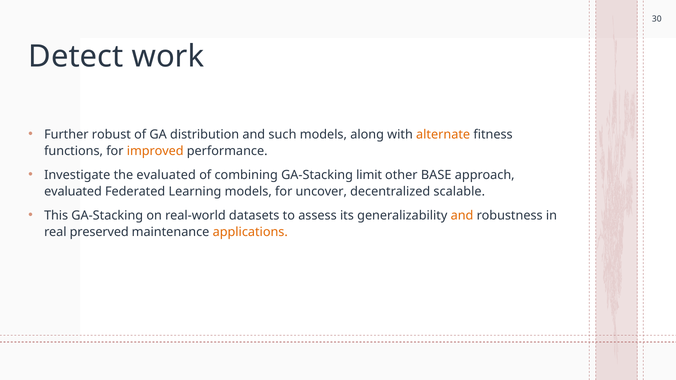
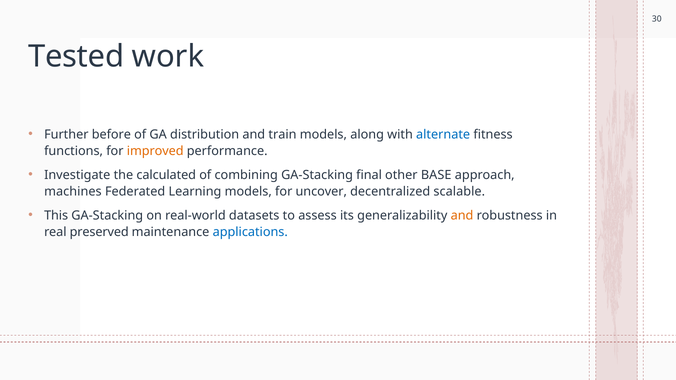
Detect: Detect -> Tested (76, 57)
robust: robust -> before (111, 134)
such: such -> train (282, 134)
alternate colour: orange -> blue (443, 134)
the evaluated: evaluated -> calculated (166, 175)
limit: limit -> final (369, 175)
evaluated: evaluated -> machines (73, 192)
applications colour: orange -> blue (250, 232)
